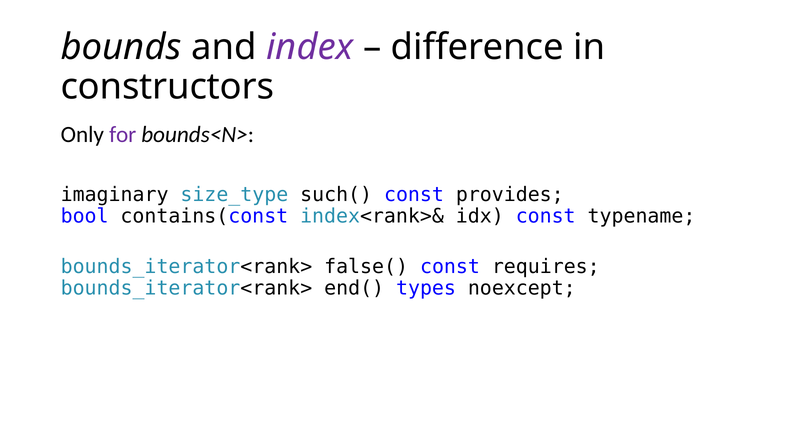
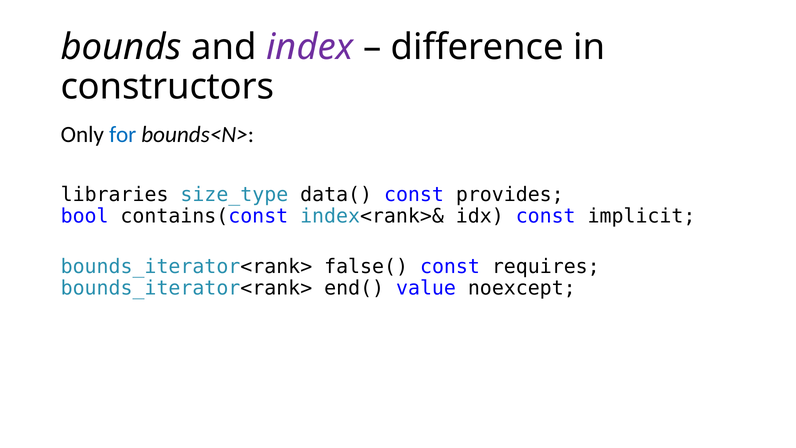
for colour: purple -> blue (123, 135)
imaginary: imaginary -> libraries (115, 195)
such(: such( -> data( (336, 195)
typename: typename -> implicit (641, 216)
types: types -> value (426, 288)
